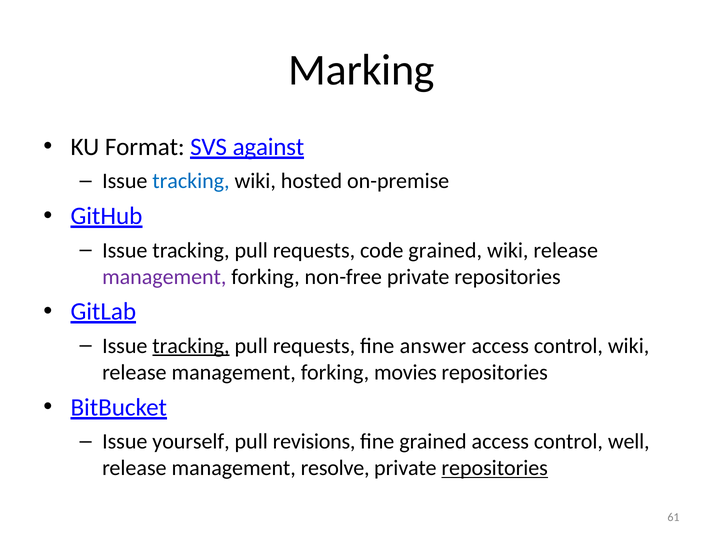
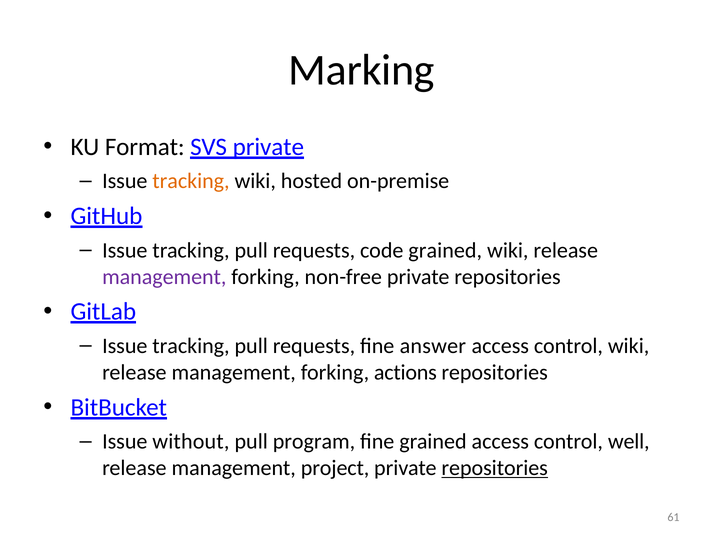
SVS against: against -> private (268, 147)
tracking colour: blue -> orange (191, 181)
tracking underline: present -> none (191, 346)
movies: movies -> actions (405, 373)
yourself: yourself -> without (191, 442)
revisions: revisions -> program (314, 442)
resolve: resolve -> project (335, 468)
